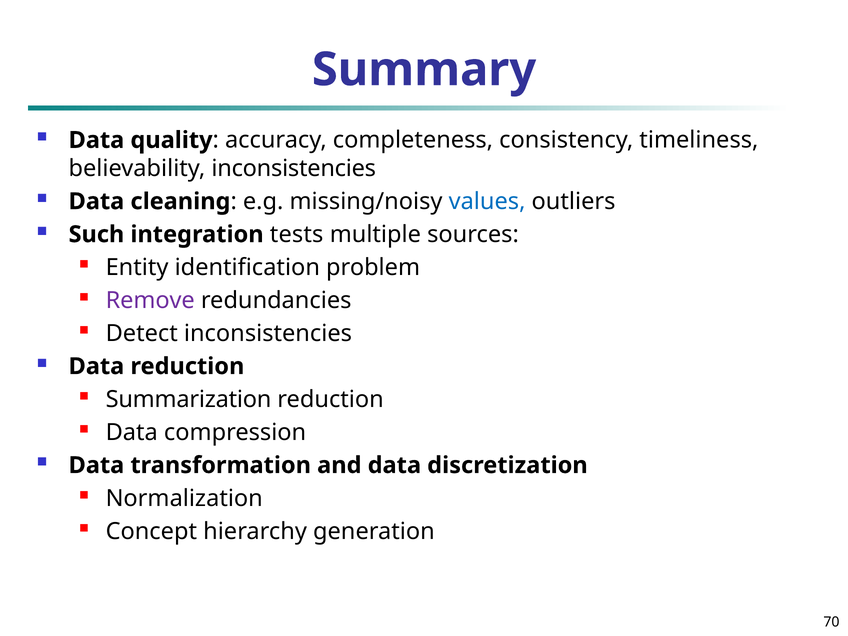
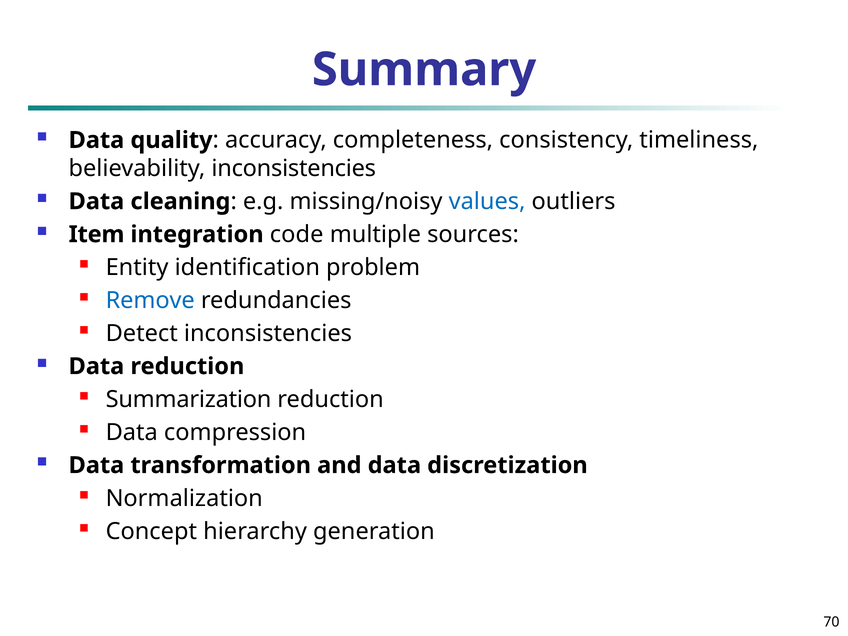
Such: Such -> Item (97, 234)
tests: tests -> code (297, 234)
Remove colour: purple -> blue (150, 300)
